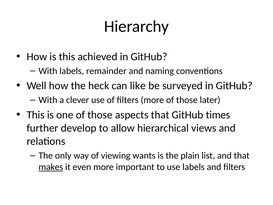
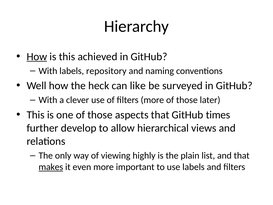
How underline: none -> present (37, 57)
remainder: remainder -> repository (106, 71)
wants: wants -> highly (144, 155)
